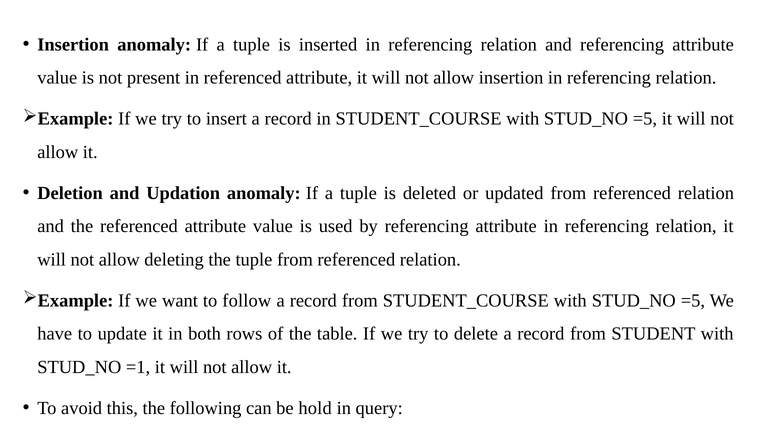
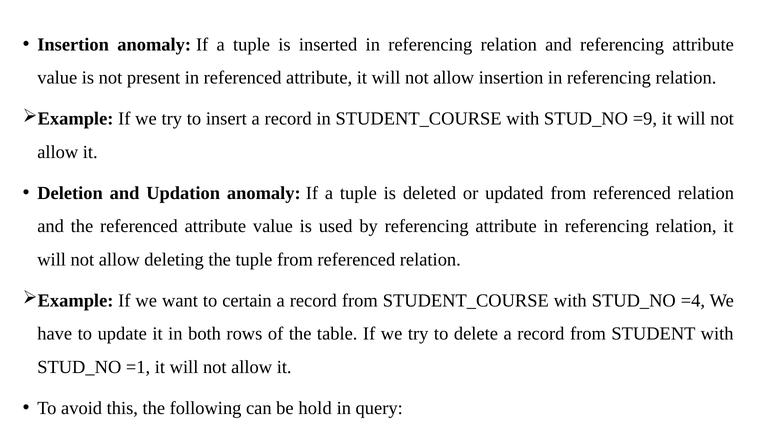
=5: =5 -> =9 (645, 119)
follow: follow -> certain (247, 301)
=5: =5 -> =4 (693, 301)
